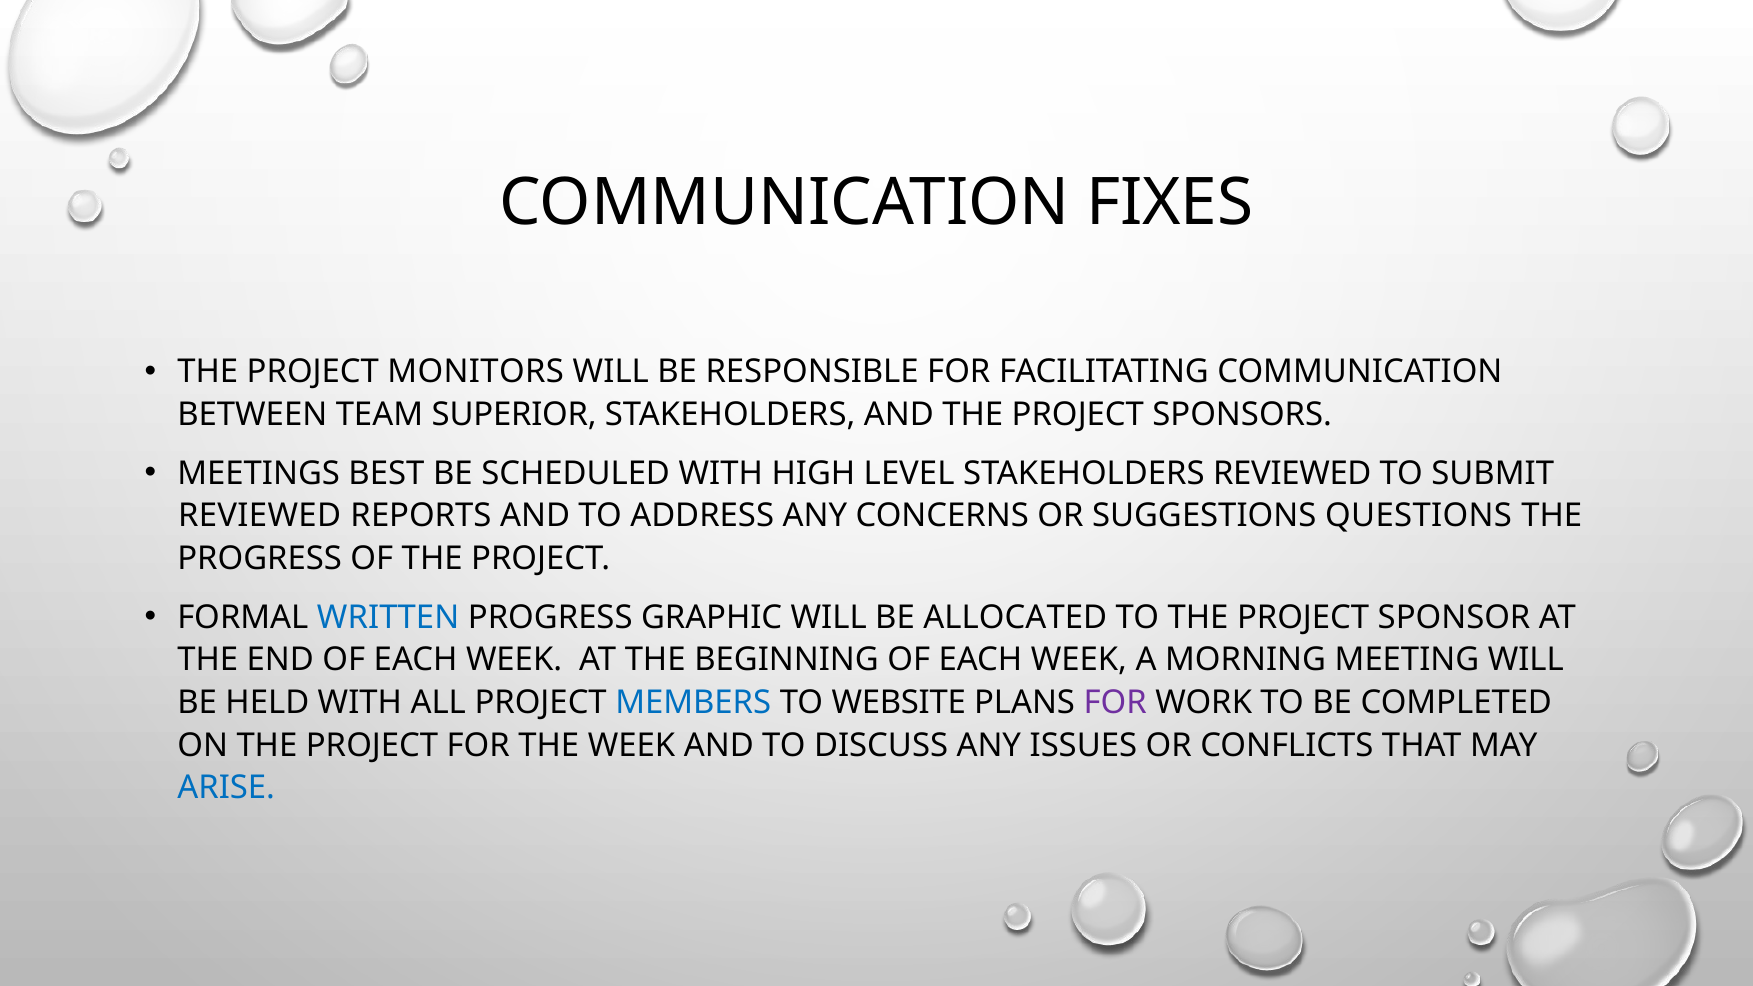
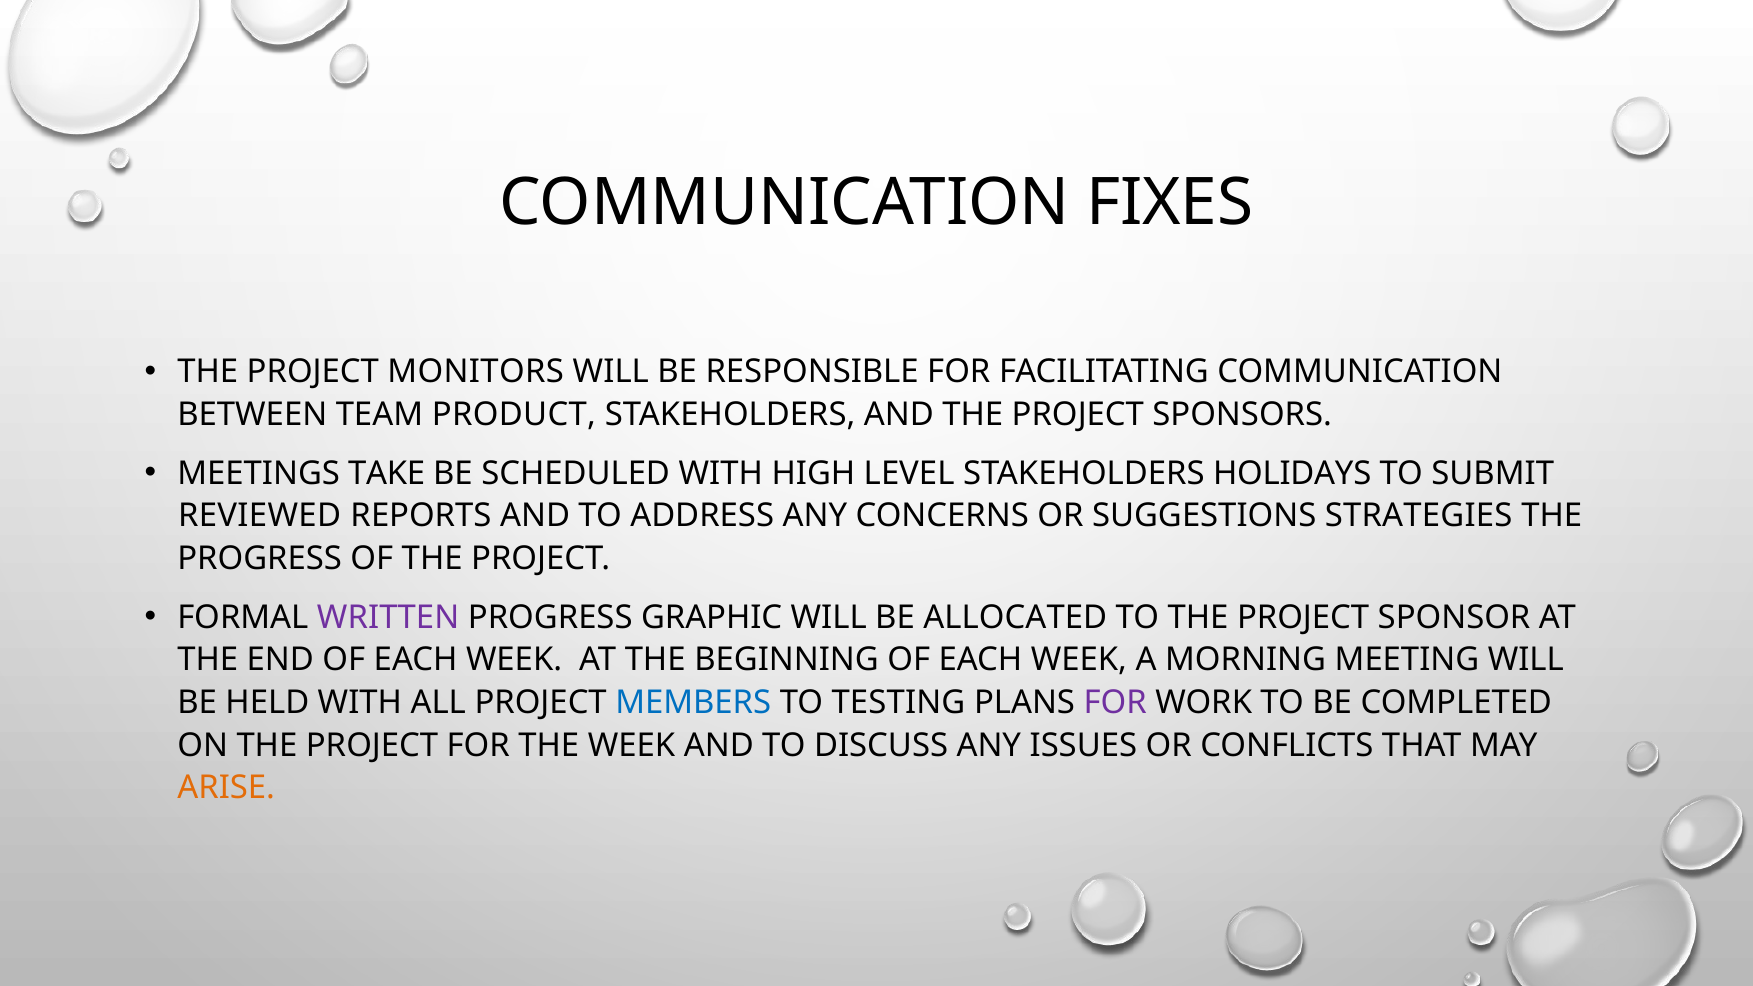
SUPERIOR: SUPERIOR -> PRODUCT (514, 415)
BEST: BEST -> TAKE (387, 474)
STAKEHOLDERS REVIEWED: REVIEWED -> HOLIDAYS (1292, 474)
QUESTIONS: QUESTIONS -> STRATEGIES (1419, 516)
WRITTEN colour: blue -> purple (388, 618)
WEBSITE: WEBSITE -> TESTING (898, 703)
ARISE colour: blue -> orange (226, 788)
